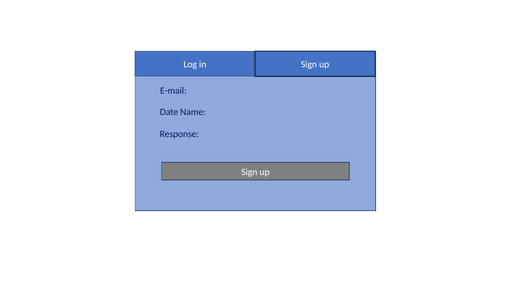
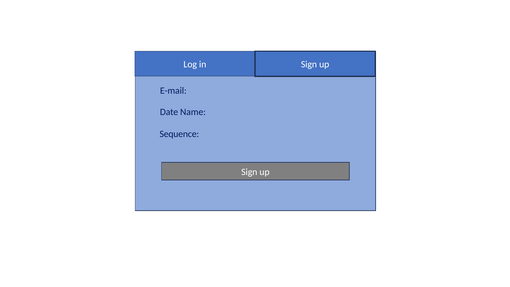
Response: Response -> Sequence (179, 134)
